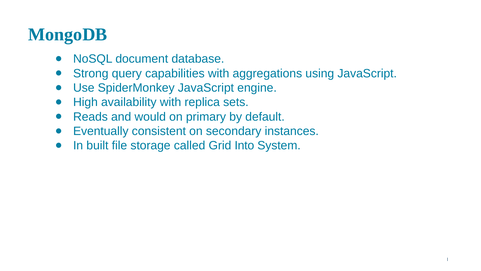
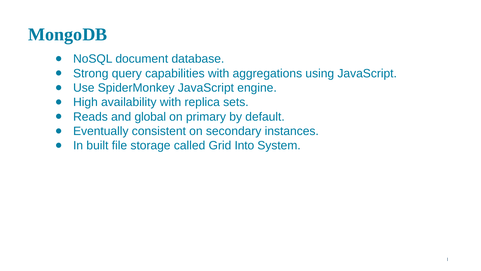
would: would -> global (150, 117)
